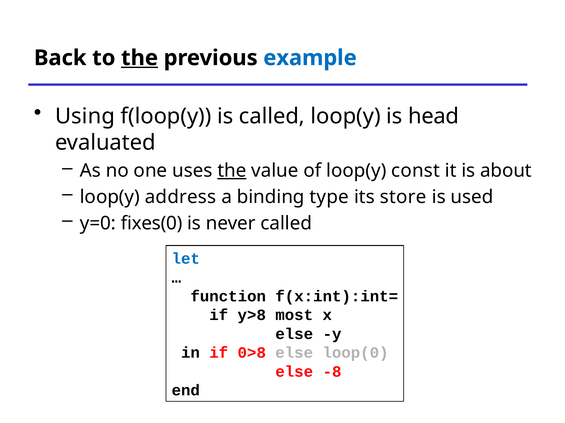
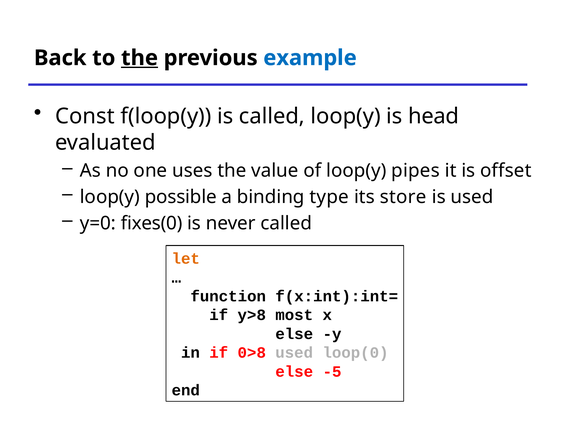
Using: Using -> Const (85, 116)
the underline: present -> none (232, 171)
const: const -> pipes (416, 171)
about: about -> offset (506, 171)
address: address -> possible (181, 197)
let colour: blue -> orange (186, 259)
0>8 else: else -> used (294, 353)
-8: -8 -> -5 (332, 372)
